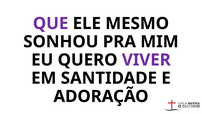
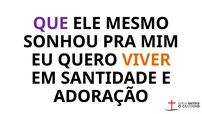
VIVER colour: purple -> orange (146, 60)
